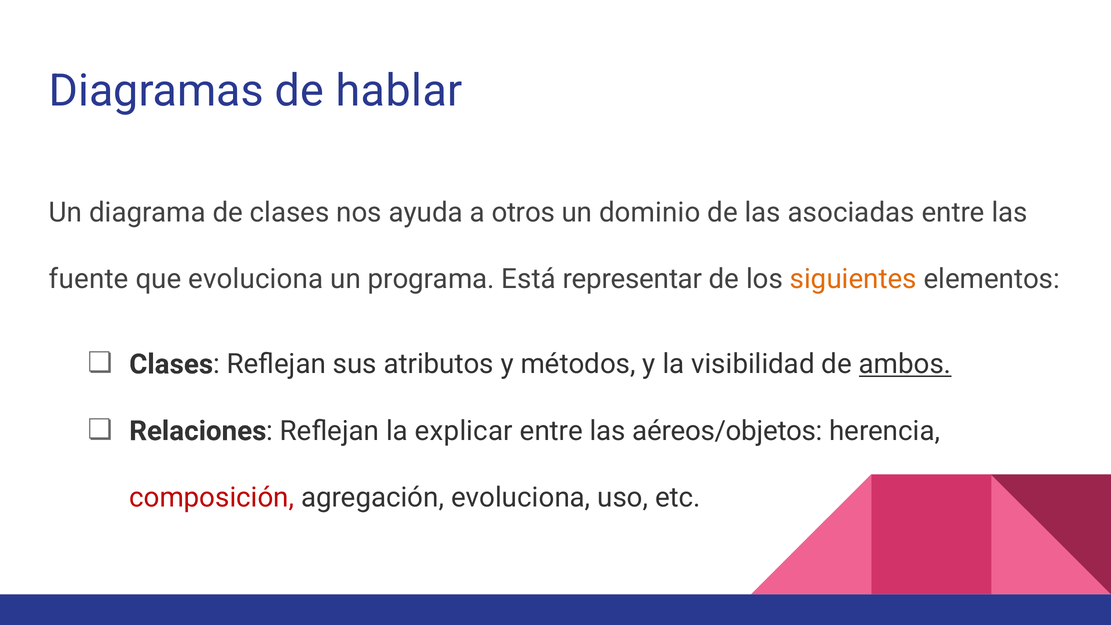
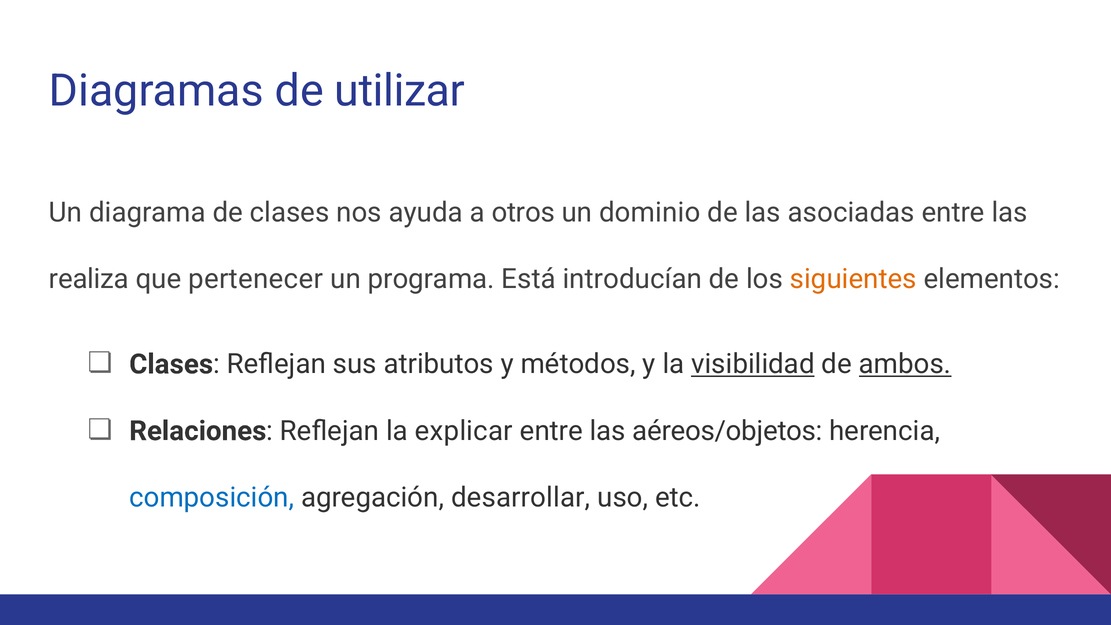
hablar: hablar -> utilizar (400, 91)
fuente: fuente -> realiza (89, 279)
que evoluciona: evoluciona -> pertenecer (256, 279)
representar: representar -> introducían (632, 279)
visibilidad underline: none -> present (753, 364)
composición colour: red -> blue (212, 498)
agregación evoluciona: evoluciona -> desarrollar (521, 498)
